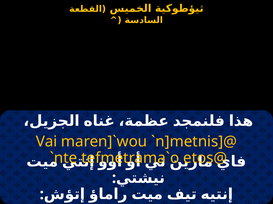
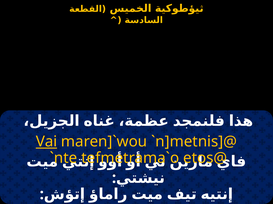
Vai underline: none -> present (47, 142)
